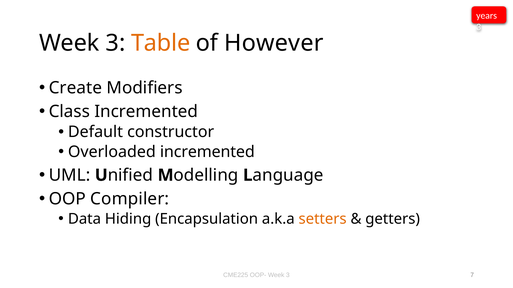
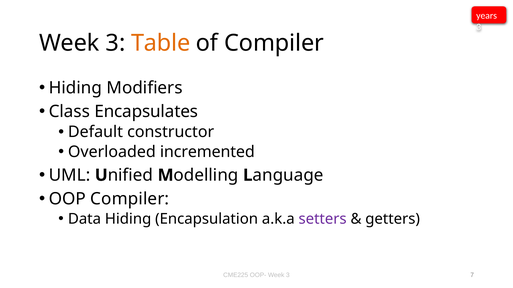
of However: However -> Compiler (274, 43)
Create: Create -> Hiding (75, 88)
Class Incremented: Incremented -> Encapsulates (146, 112)
setters colour: orange -> purple (323, 219)
